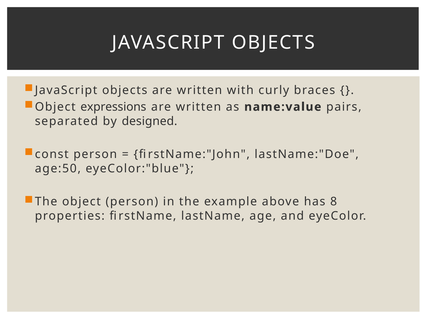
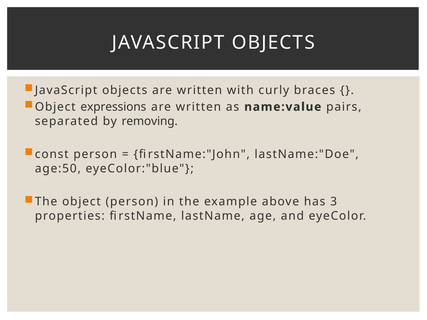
designed: designed -> removing (150, 121)
8: 8 -> 3 (334, 202)
